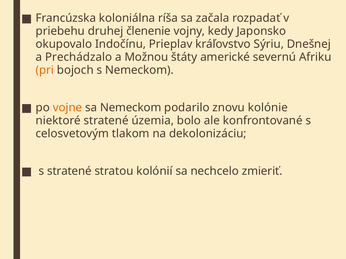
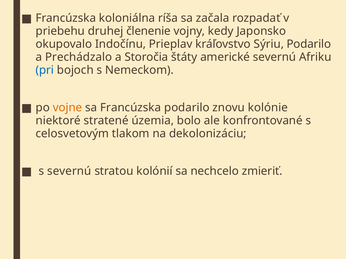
Sýriu Dnešnej: Dnešnej -> Podarilo (309, 44)
Možnou: Možnou -> Storočia (146, 57)
pri colour: orange -> blue (45, 70)
sa Nemeckom: Nemeckom -> Francúzska (131, 108)
s stratené: stratené -> severnú (69, 171)
